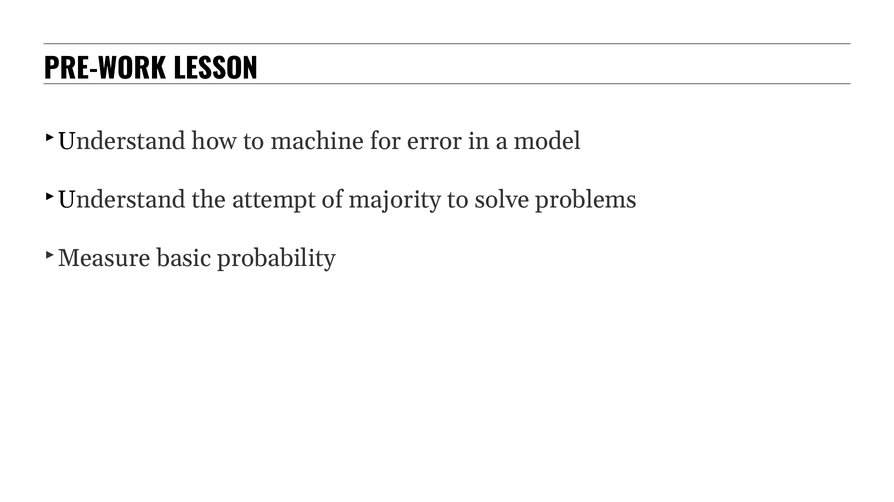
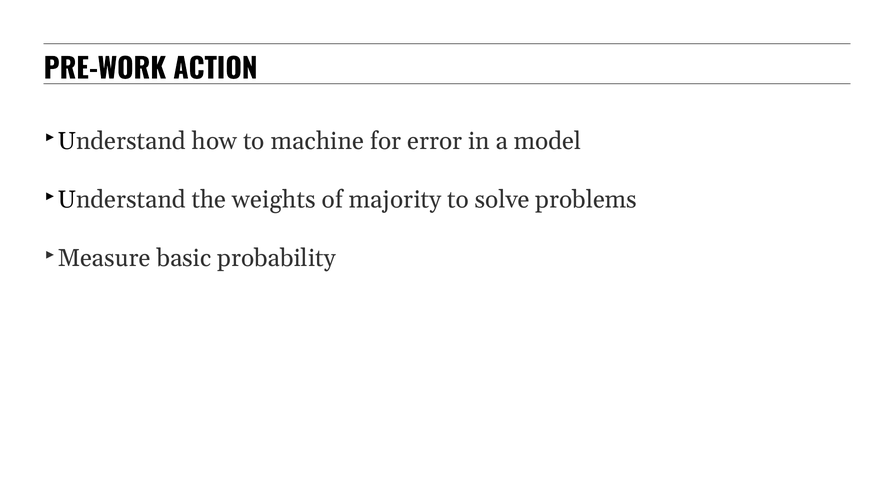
LESSON: LESSON -> ACTION (215, 69)
attempt: attempt -> weights (274, 200)
